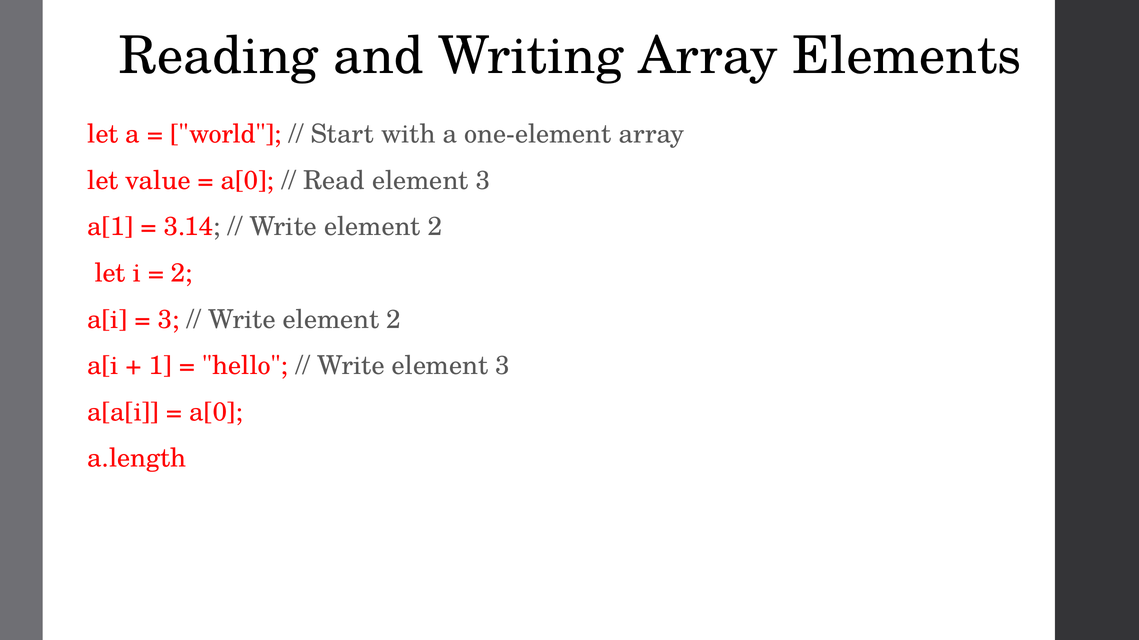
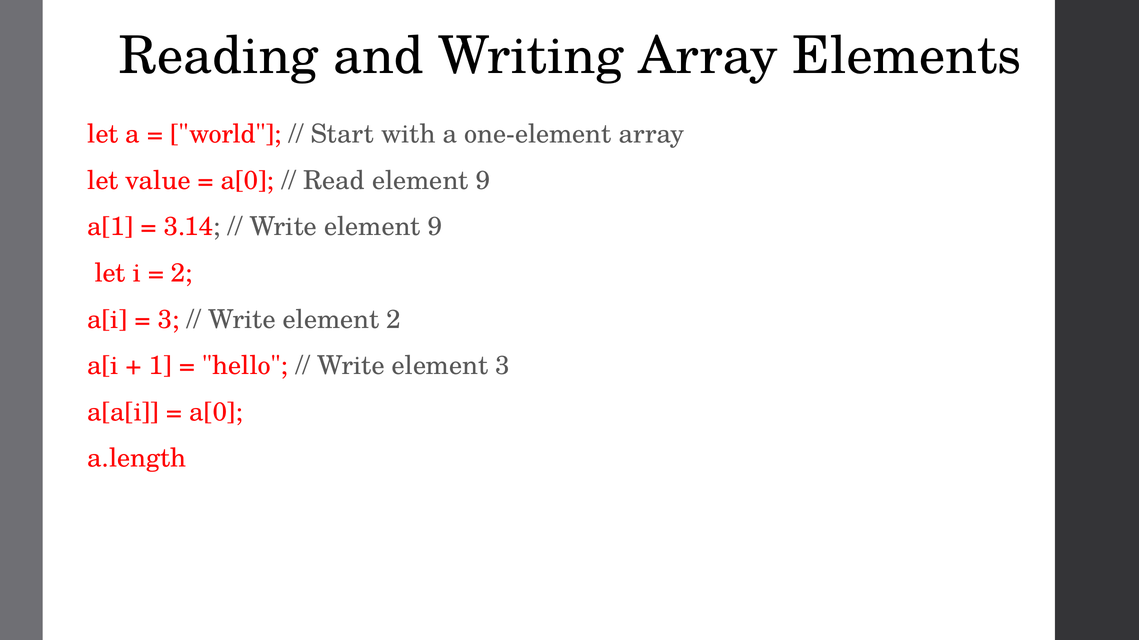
Read element 3: 3 -> 9 (483, 181)
2: 2 -> 9 (435, 227)
